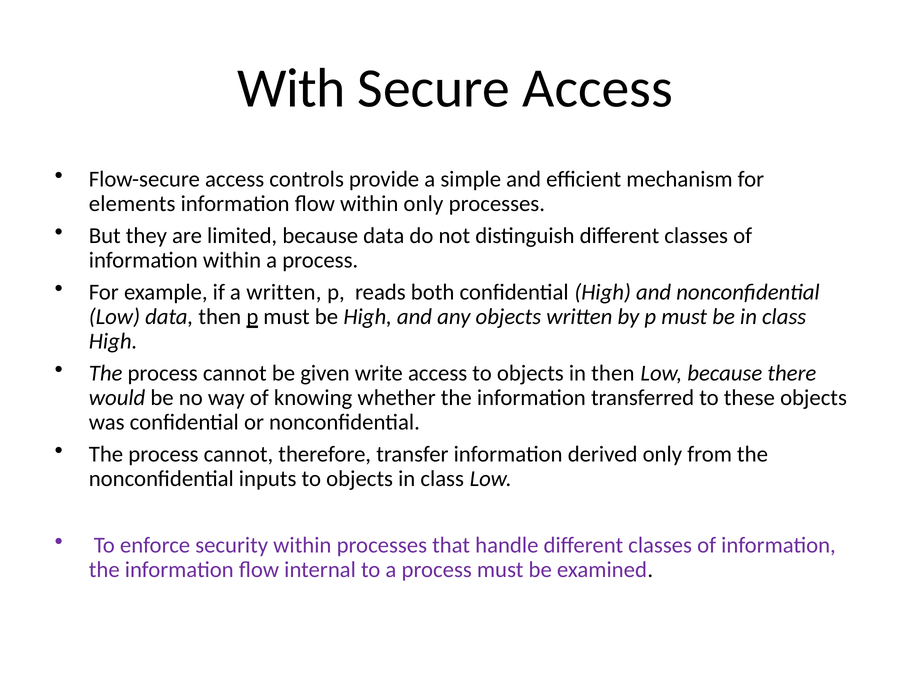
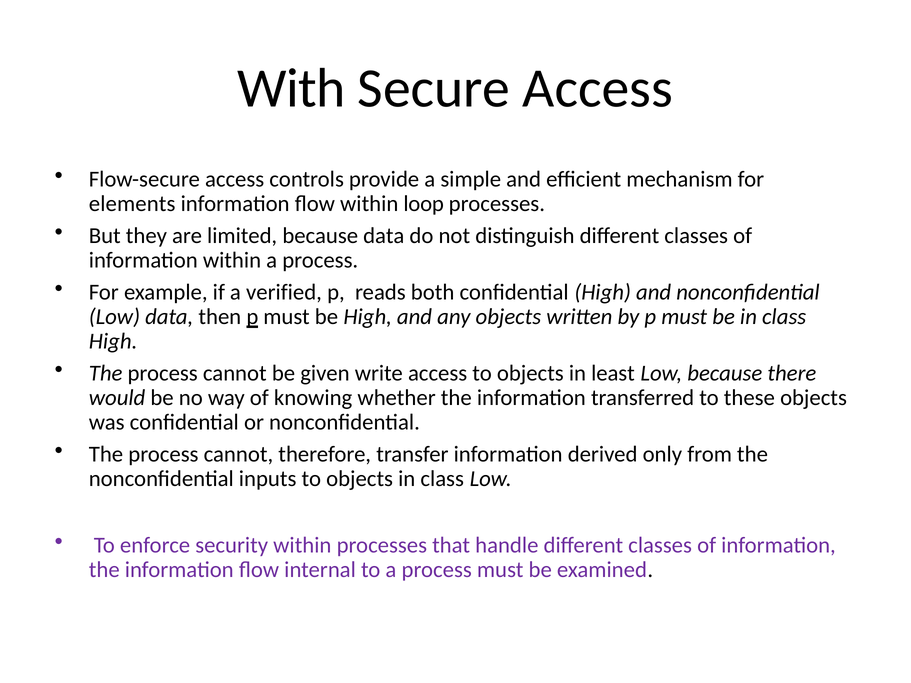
within only: only -> loop (424, 204)
a written: written -> verified (284, 292)
in then: then -> least (613, 373)
